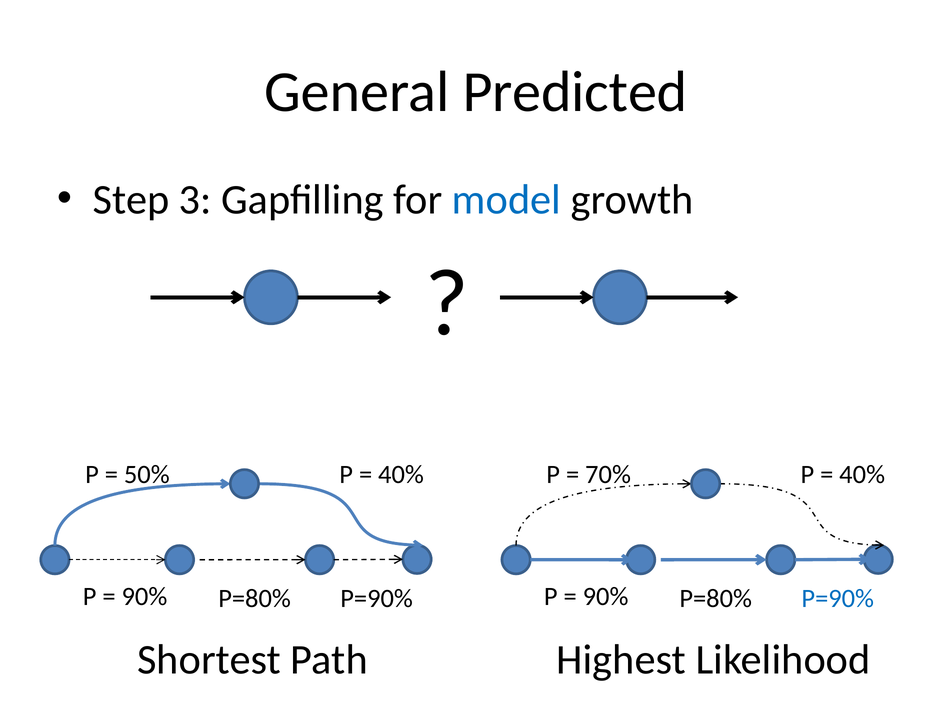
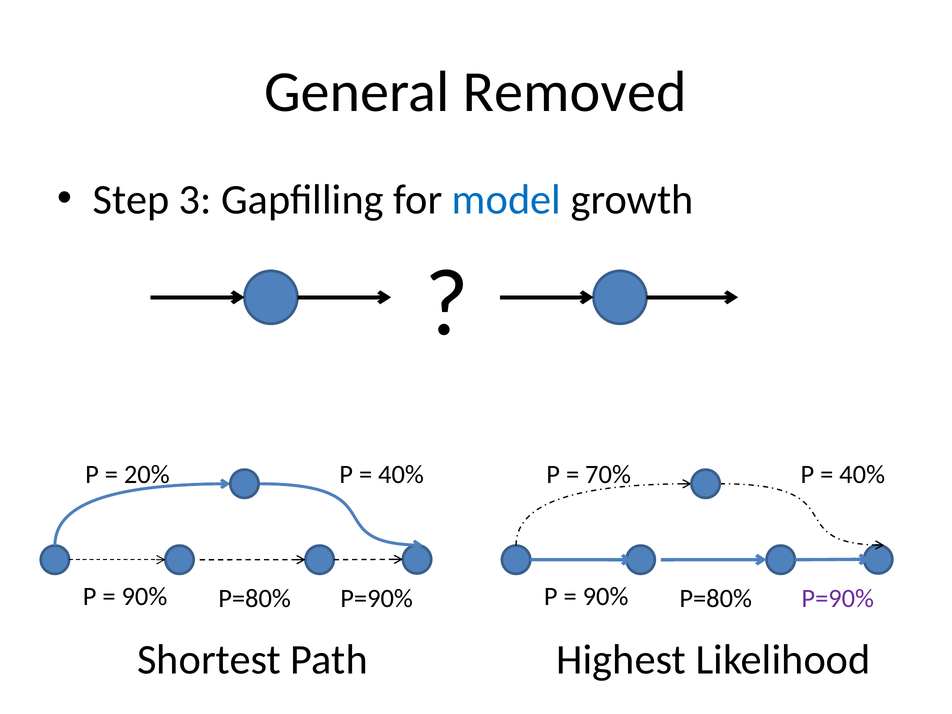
Predicted: Predicted -> Removed (575, 92)
50%: 50% -> 20% (147, 475)
P=90% colour: blue -> purple (838, 598)
